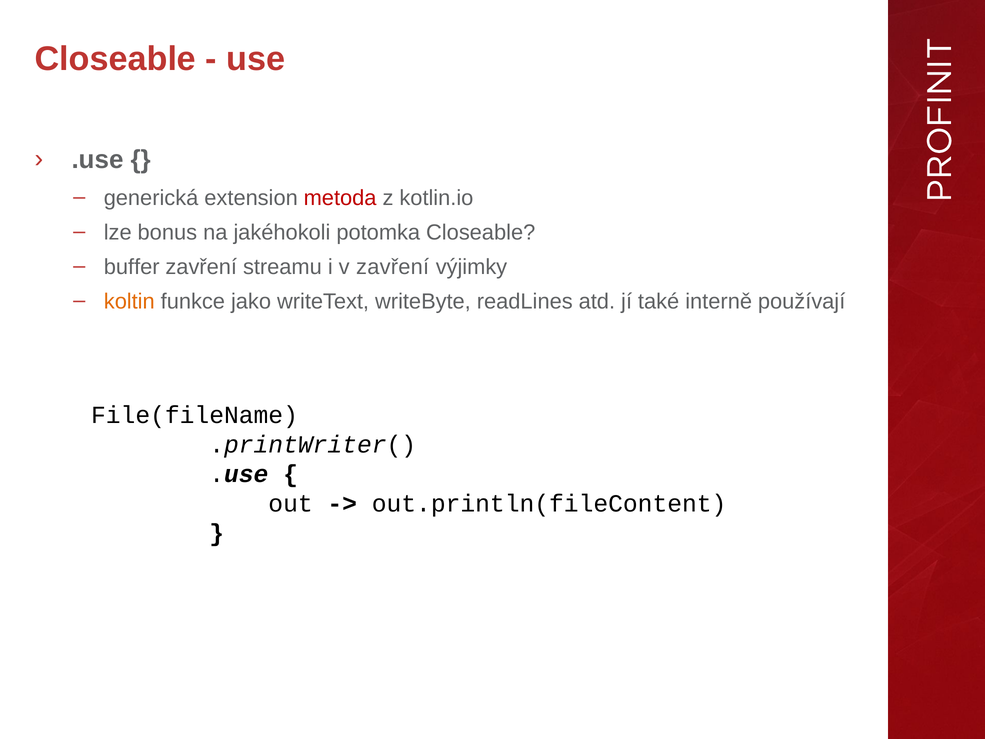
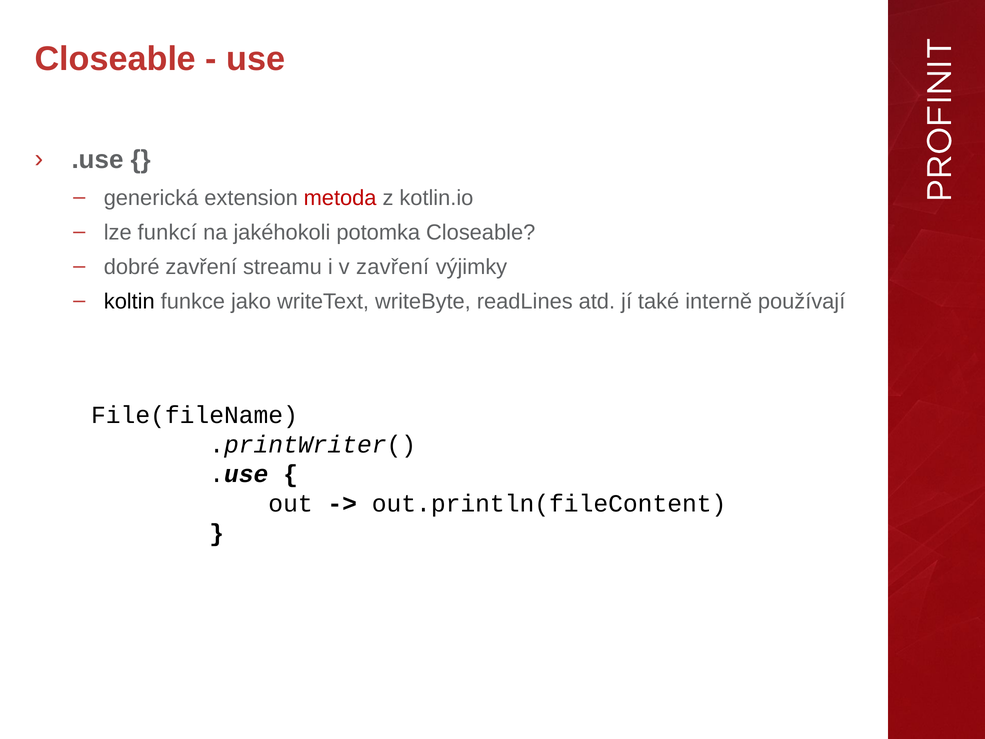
bonus: bonus -> funkcí (167, 232)
buffer: buffer -> dobré (132, 267)
koltin colour: orange -> black (129, 301)
